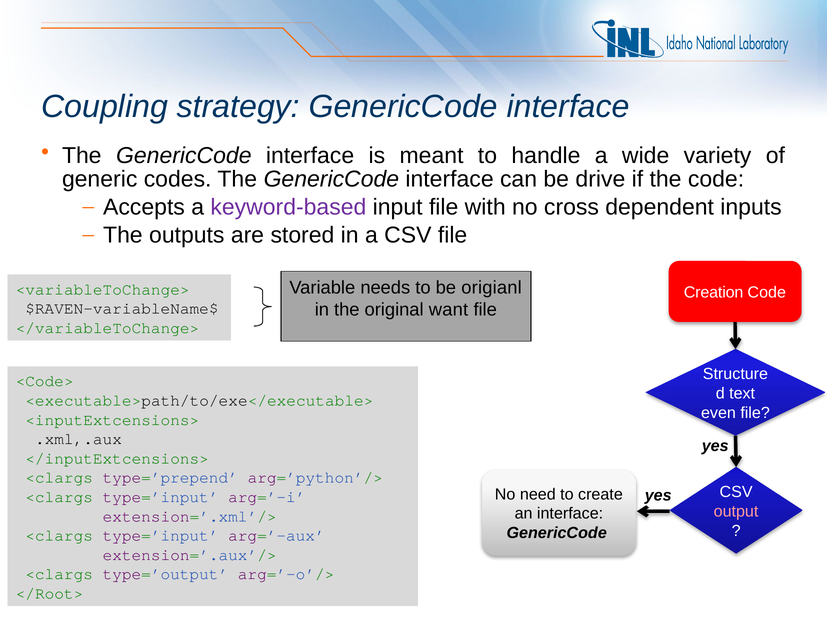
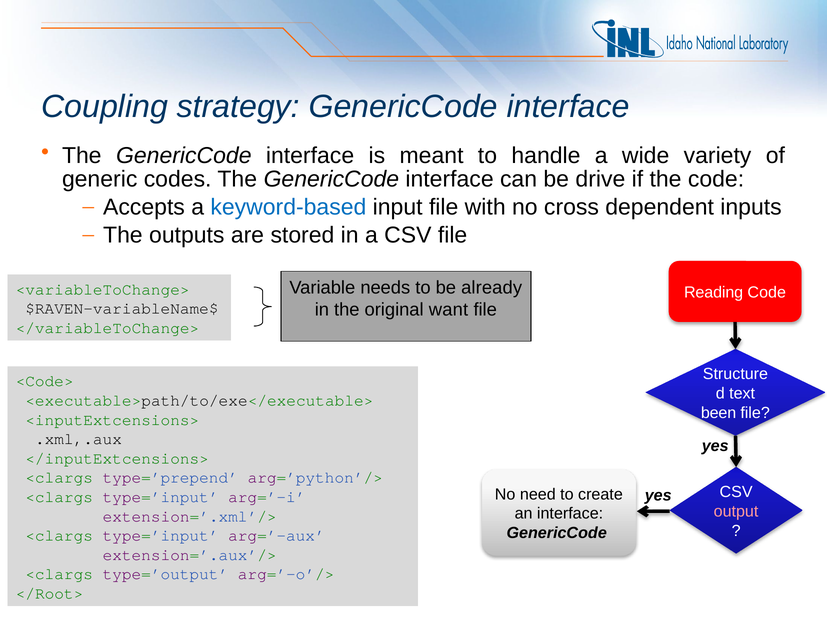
keyword-based colour: purple -> blue (288, 207)
origianl: origianl -> already (492, 288)
Creation: Creation -> Reading (714, 293)
even: even -> been (719, 413)
